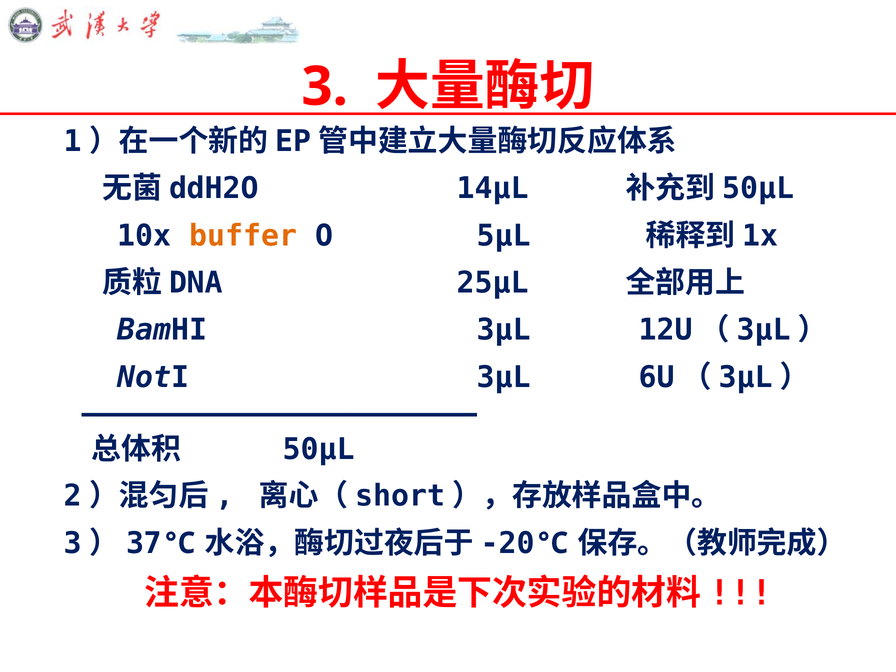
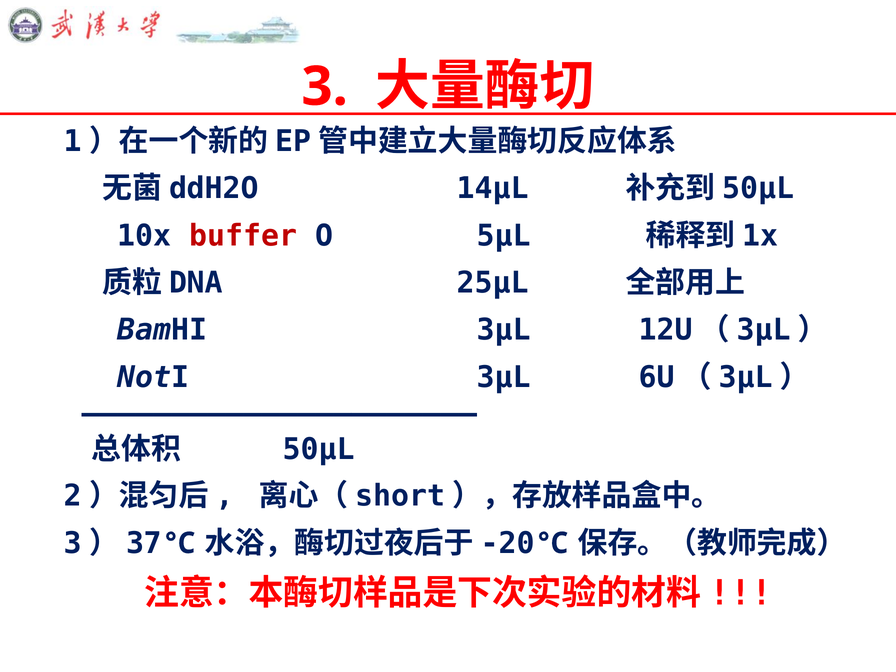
buffer colour: orange -> red (243, 236)
